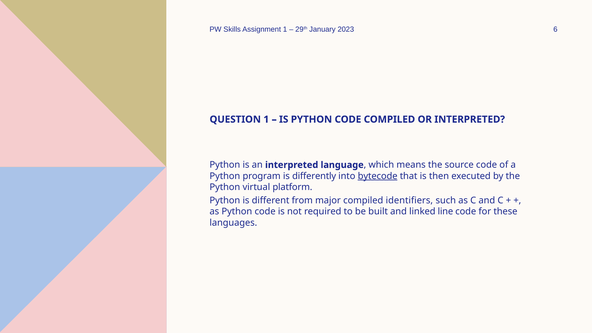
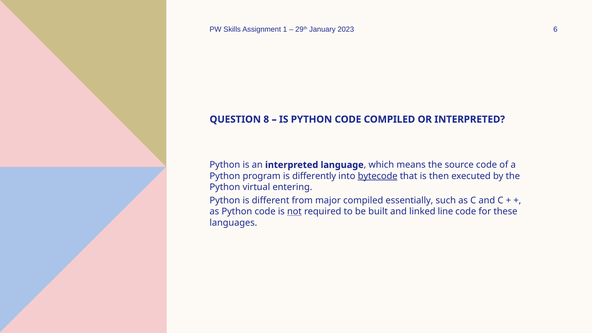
QUESTION 1: 1 -> 8 (266, 119)
platform: platform -> entering (292, 187)
identifiers: identifiers -> essentially (409, 200)
not underline: none -> present (294, 212)
